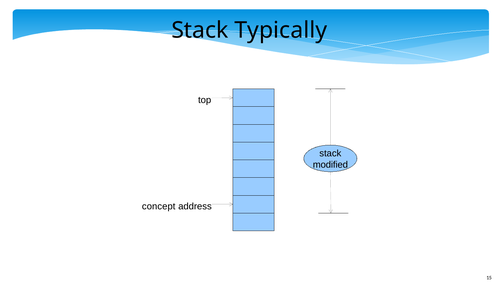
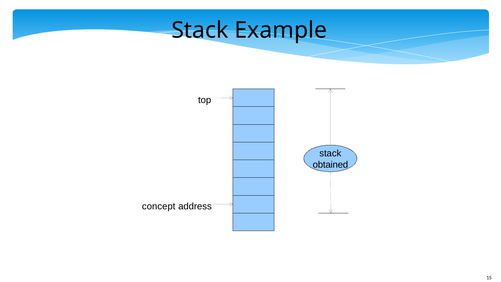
Typically: Typically -> Example (281, 30)
modified: modified -> obtained (330, 165)
